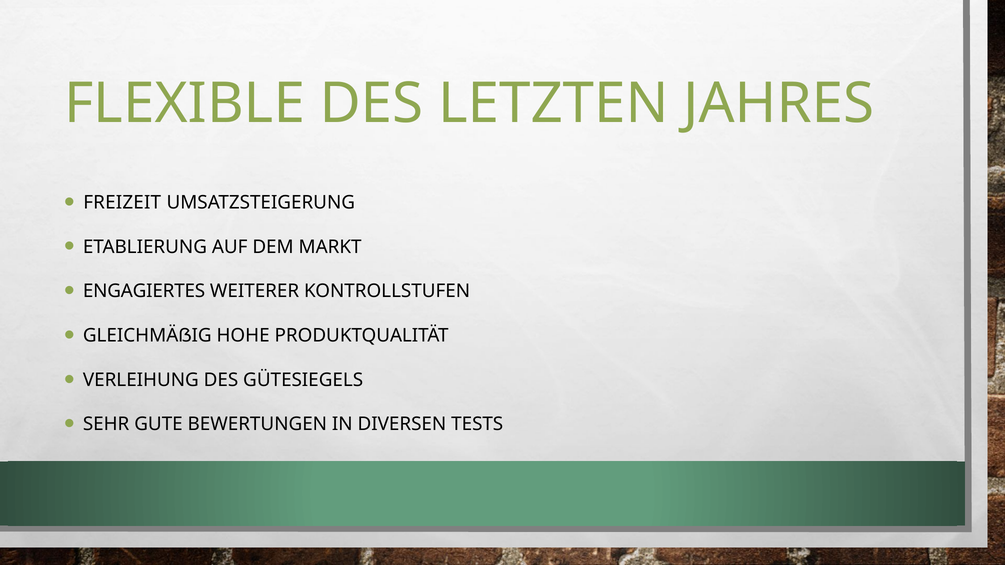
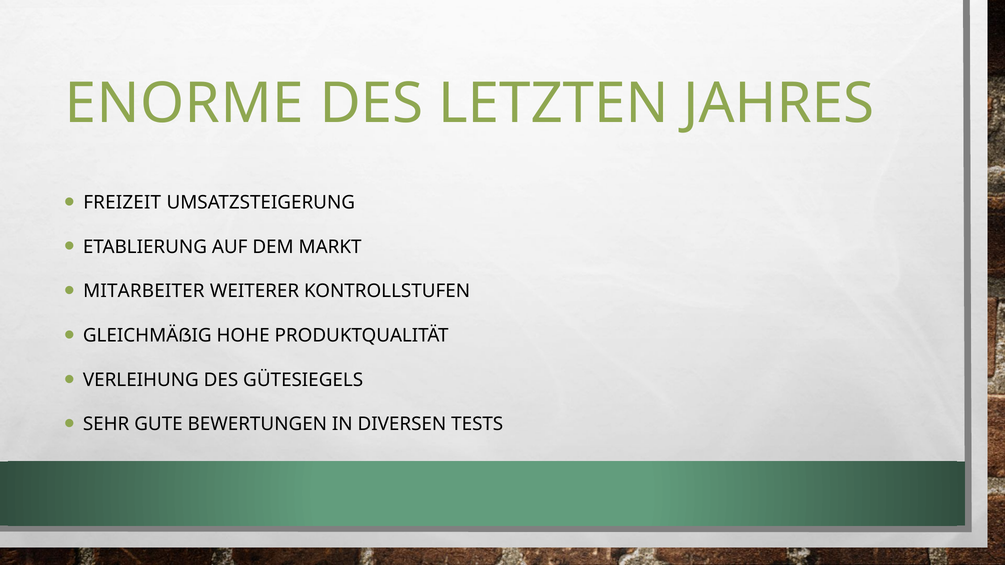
FLEXIBLE: FLEXIBLE -> ENORME (184, 104)
ENGAGIERTES: ENGAGIERTES -> MITARBEITER (144, 291)
